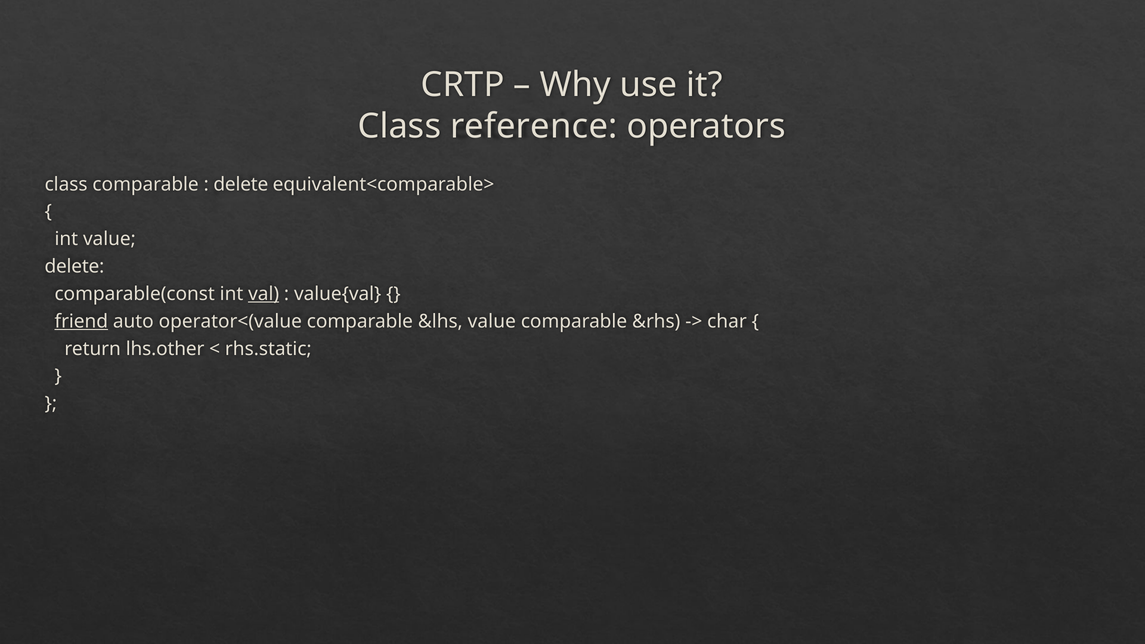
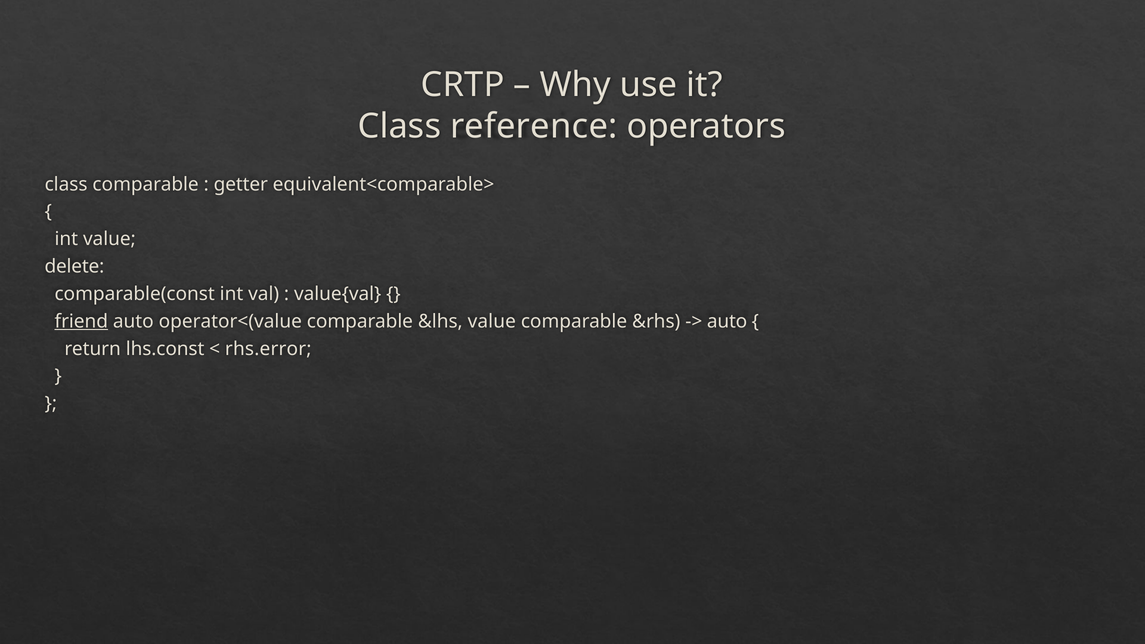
delete: delete -> getter (241, 184)
val underline: present -> none (264, 294)
char: char -> auto (727, 321)
lhs.other: lhs.other -> lhs.const (165, 349)
rhs.static: rhs.static -> rhs.error (268, 349)
